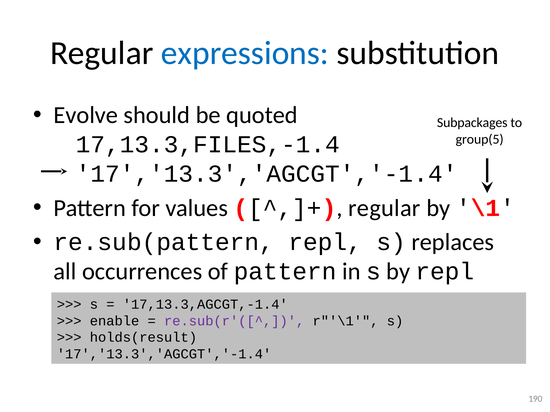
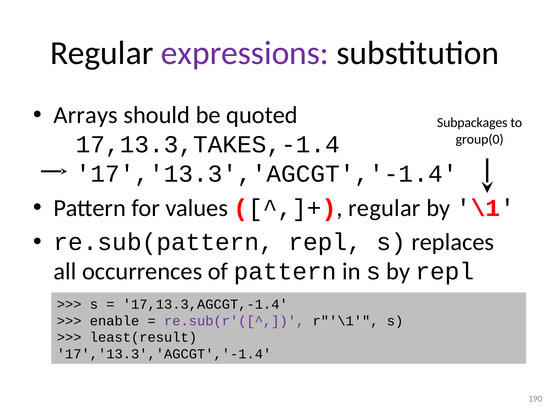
expressions colour: blue -> purple (245, 53)
Evolve: Evolve -> Arrays (86, 115)
group(5: group(5 -> group(0 (480, 139)
17,13.3,FILES,-1.4: 17,13.3,FILES,-1.4 -> 17,13.3,TAKES,-1.4 (208, 145)
holds(result: holds(result -> least(result (143, 338)
